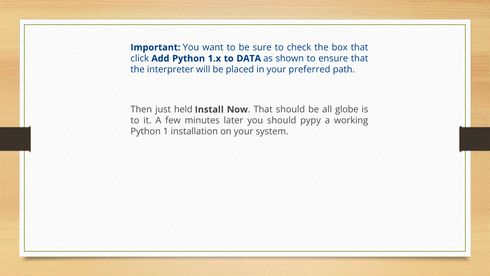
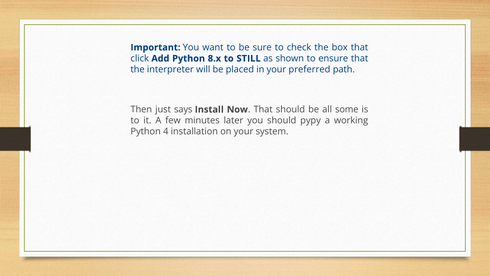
1.x: 1.x -> 8.x (214, 58)
DATA: DATA -> STILL (249, 58)
held: held -> says (183, 109)
globe: globe -> some (347, 109)
1: 1 -> 4 (166, 131)
